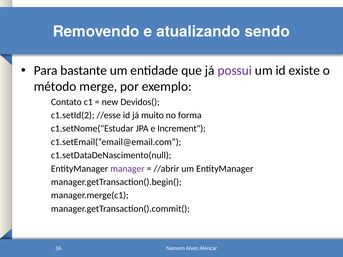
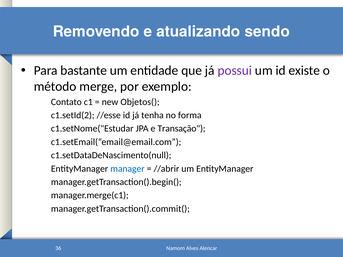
Devidos(: Devidos( -> Objetos( (140, 102)
muito: muito -> tenha (152, 115)
Increment: Increment -> Transação (181, 129)
manager colour: purple -> blue (127, 169)
